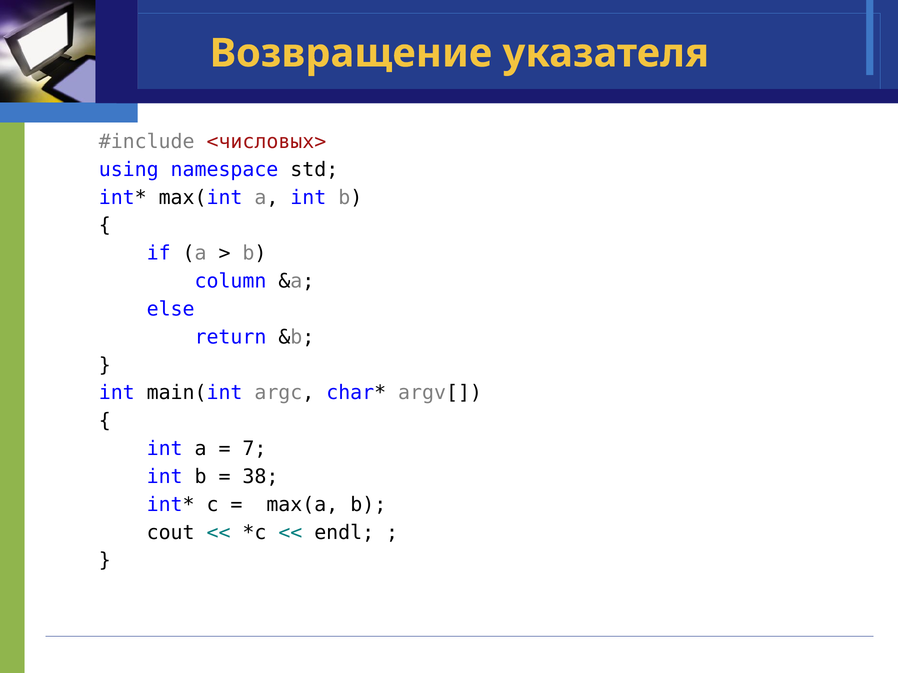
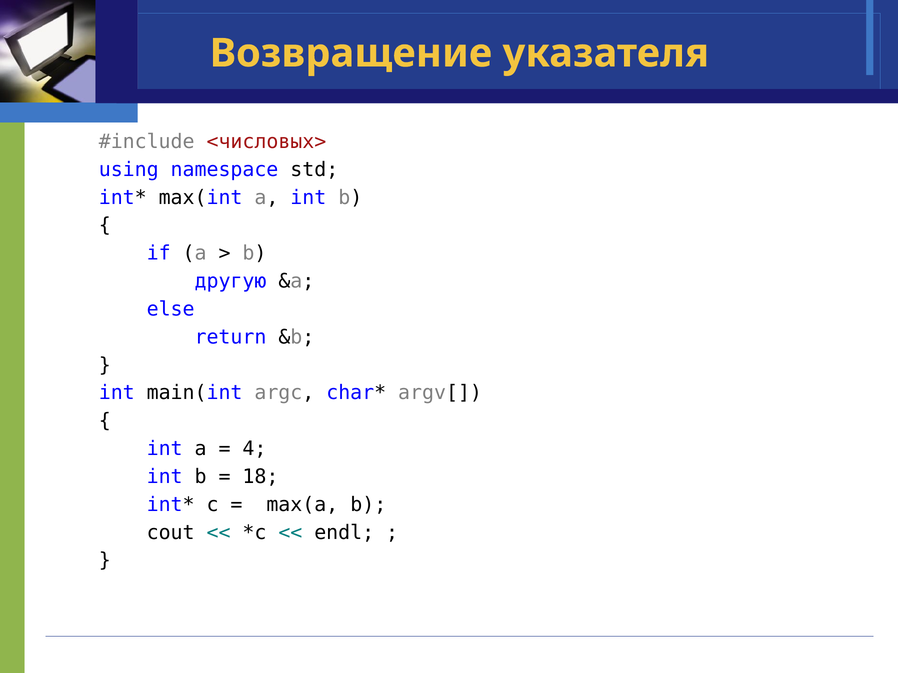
column: column -> другую (230, 281)
7: 7 -> 4 (254, 449)
38: 38 -> 18 (260, 477)
